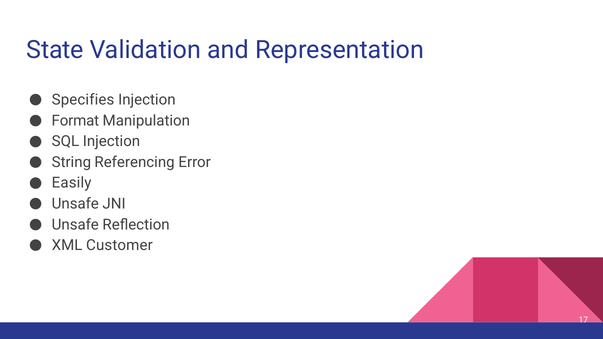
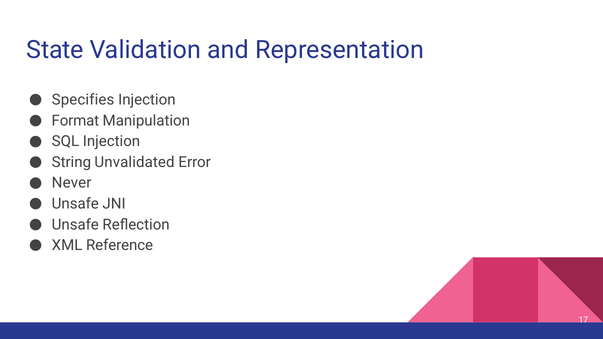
Referencing: Referencing -> Unvalidated (135, 162)
Easily: Easily -> Never (72, 183)
Customer: Customer -> Reference (120, 246)
